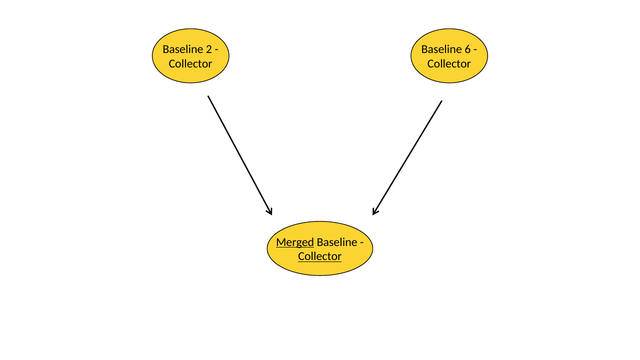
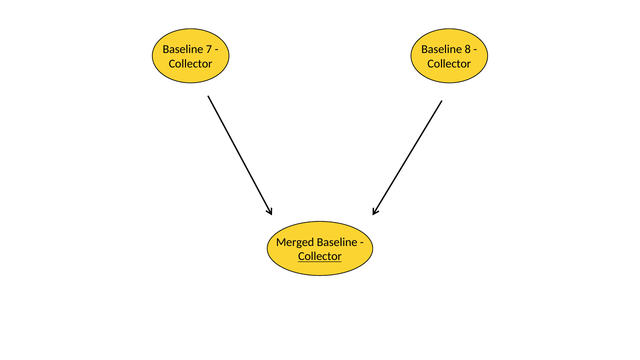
2: 2 -> 7 (209, 49)
6: 6 -> 8 (468, 49)
Merged underline: present -> none (295, 242)
